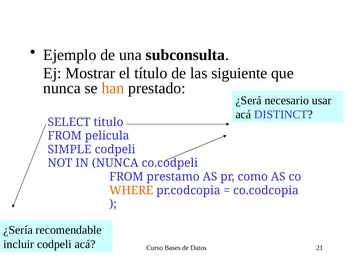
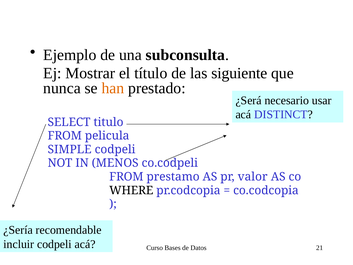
IN NUNCA: NUNCA -> MENOS (115, 163)
como: como -> valor (253, 177)
WHERE colour: orange -> black (131, 190)
